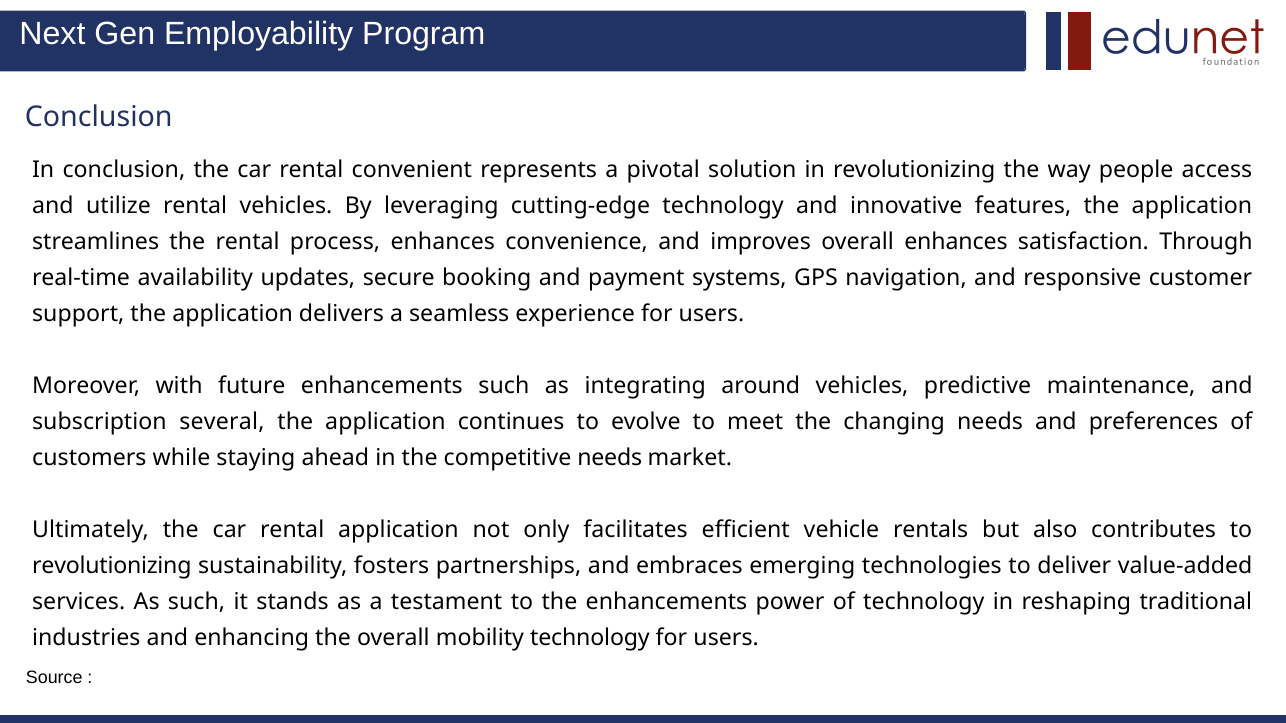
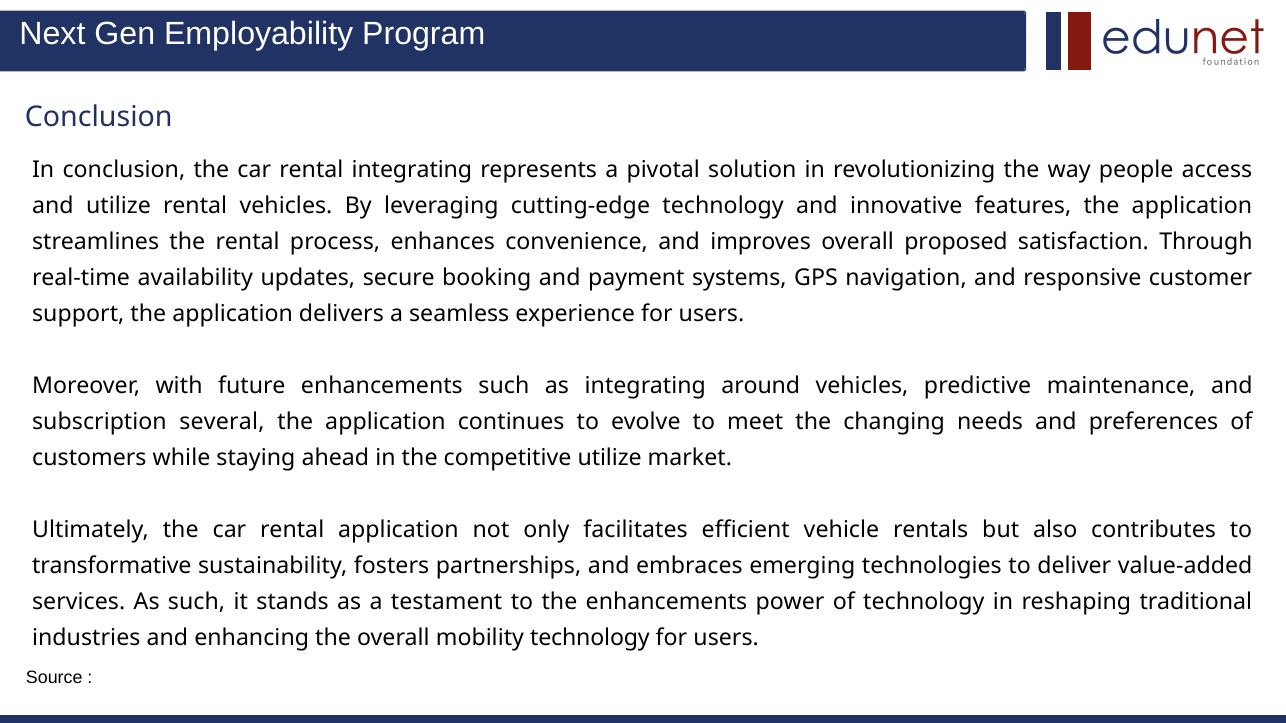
rental convenient: convenient -> integrating (412, 170)
overall enhances: enhances -> proposed (956, 242)
competitive needs: needs -> utilize (610, 458)
revolutionizing: revolutionizing -> transformative (112, 566)
